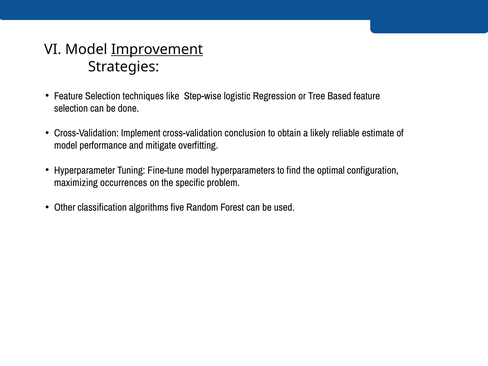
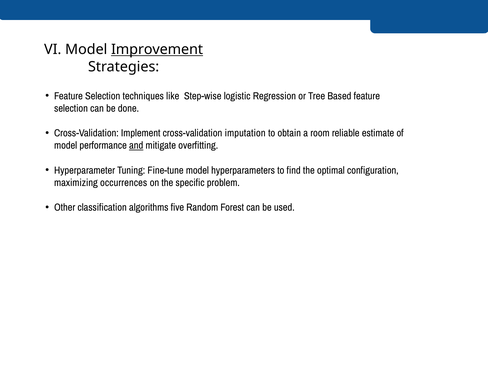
conclusion: conclusion -> imputation (245, 133)
likely: likely -> room (320, 133)
and underline: none -> present (136, 146)
